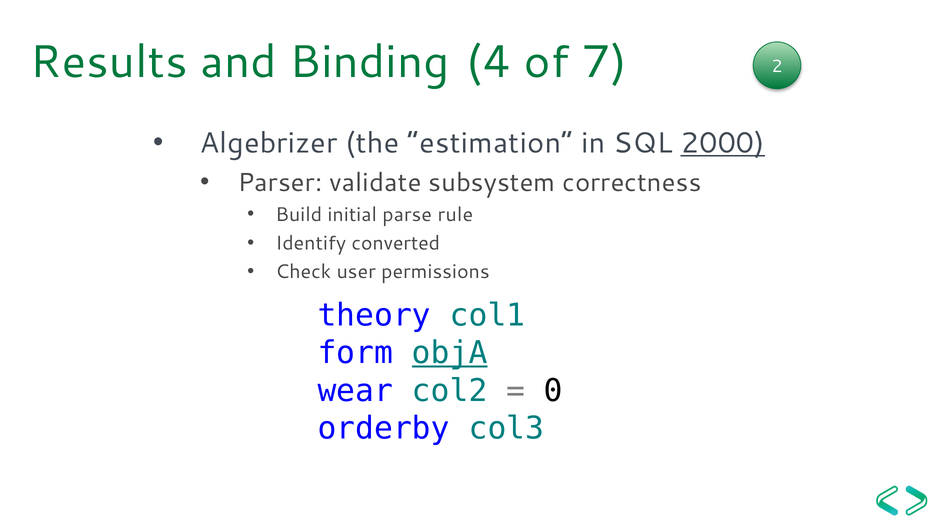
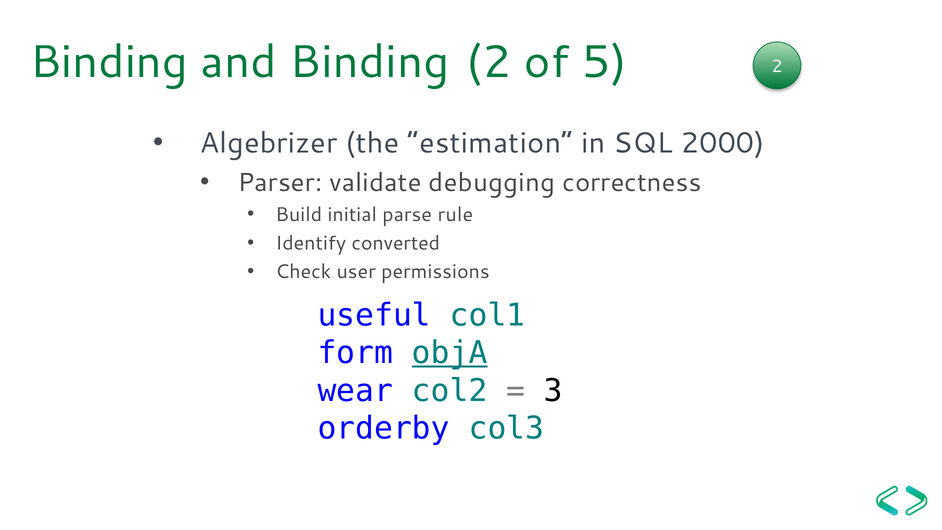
Results: Results -> Binding (109, 62)
Binding 4: 4 -> 2 (489, 62)
7: 7 -> 5 (604, 62)
2000 underline: present -> none (723, 143)
subsystem: subsystem -> debugging (492, 183)
theory: theory -> useful (374, 315)
0: 0 -> 3 (553, 391)
